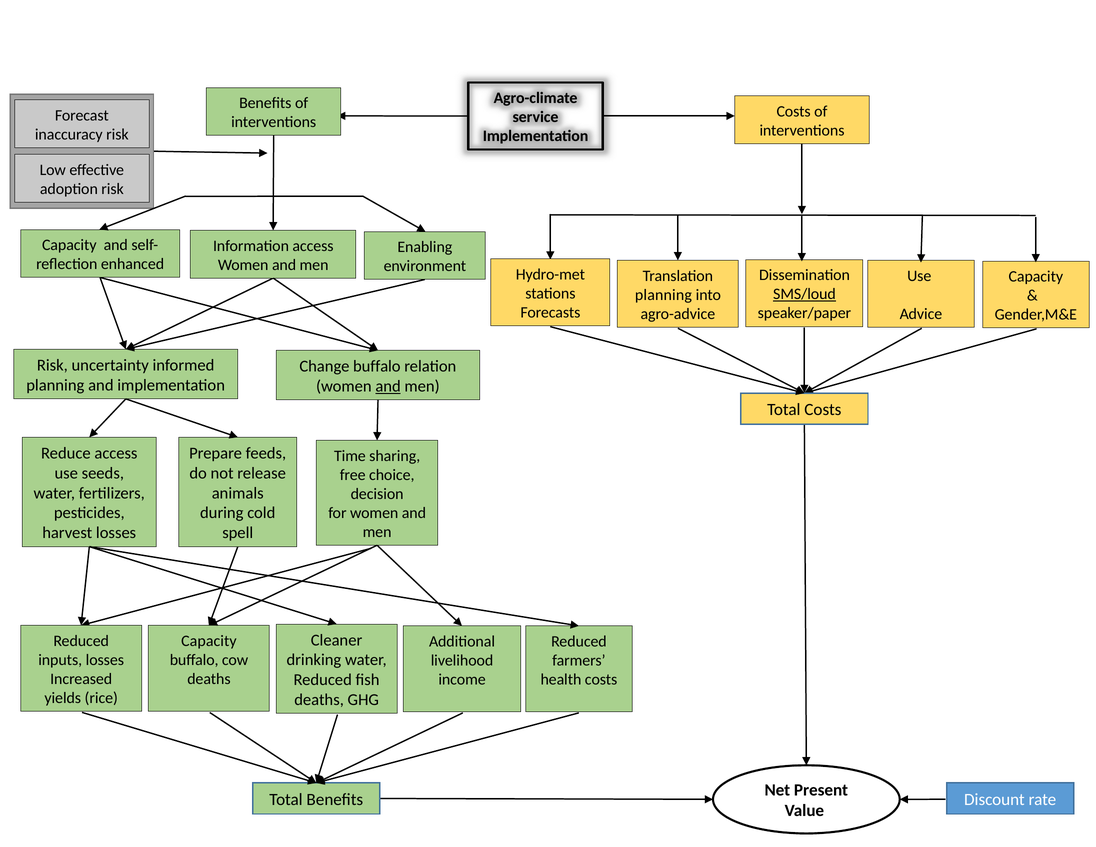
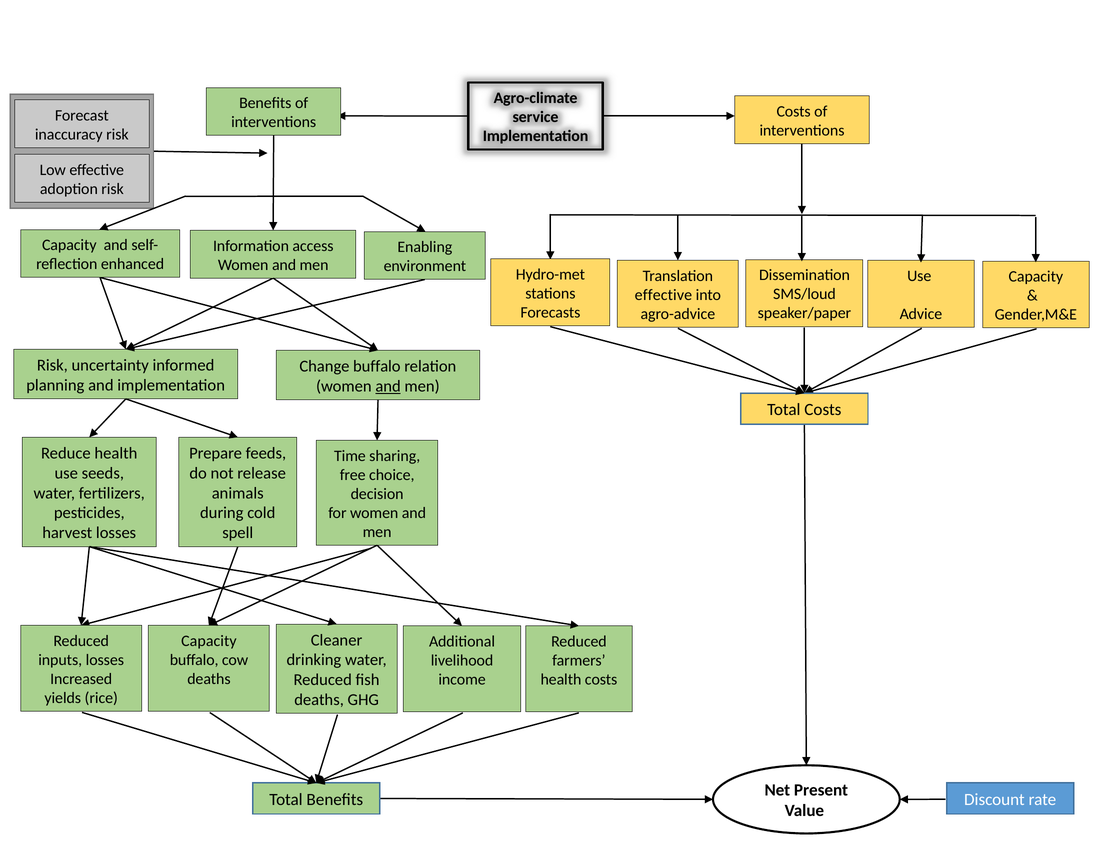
SMS/loud underline: present -> none (804, 294)
planning: planning -> effective (663, 295)
Reduce access: access -> health (116, 453)
